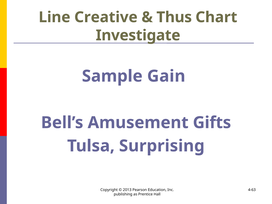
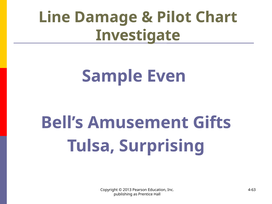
Creative: Creative -> Damage (106, 17)
Thus: Thus -> Pilot (174, 17)
Gain: Gain -> Even (166, 76)
